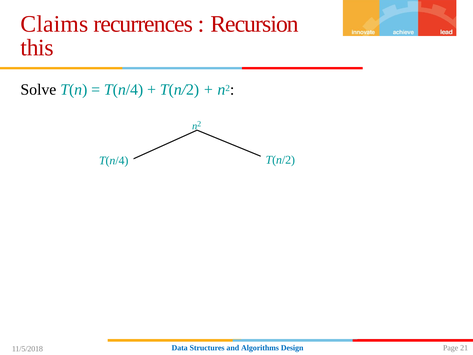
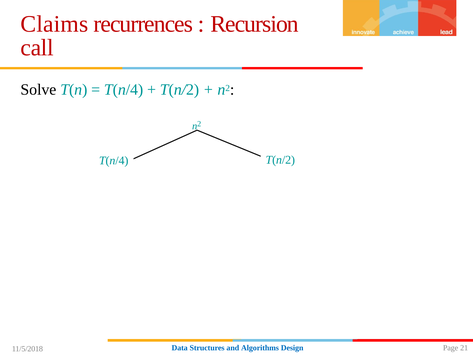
this: this -> call (37, 48)
